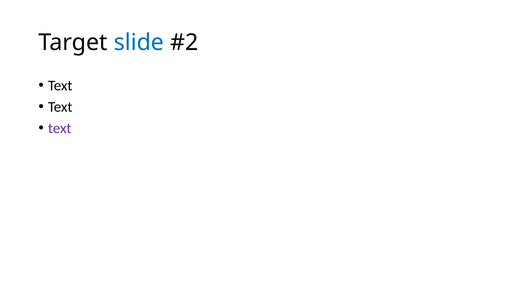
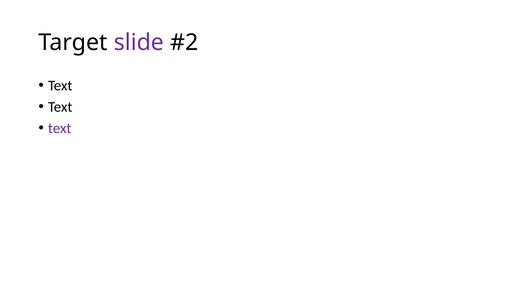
slide colour: blue -> purple (139, 43)
